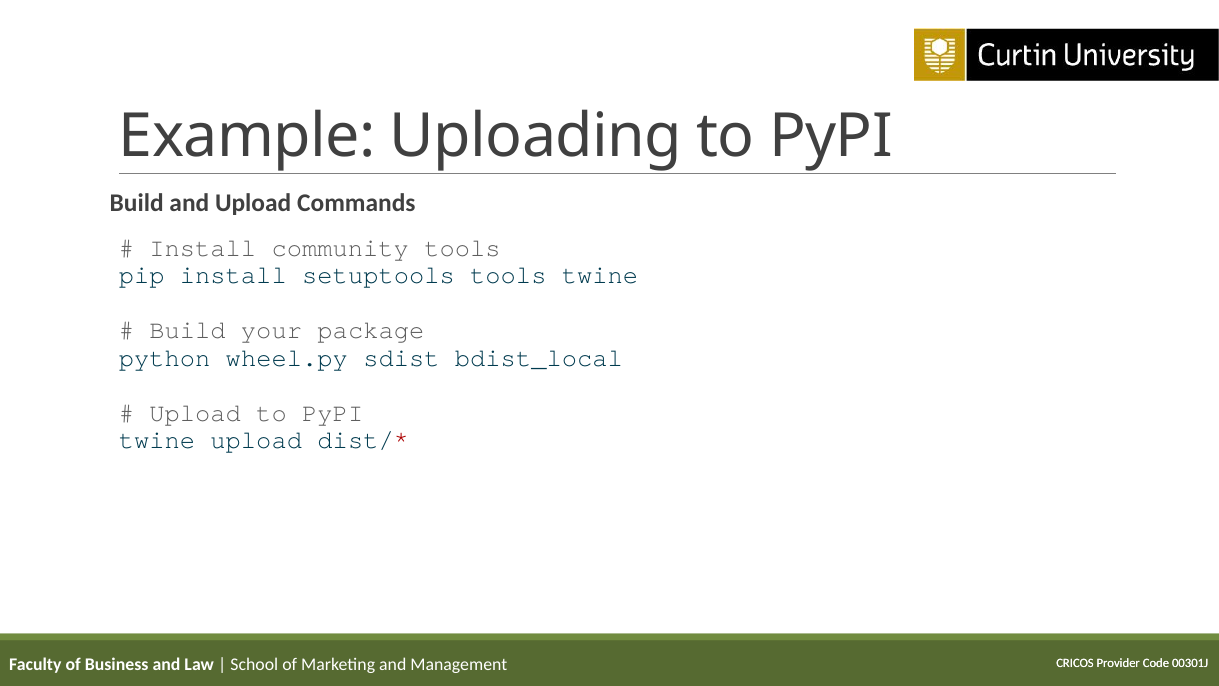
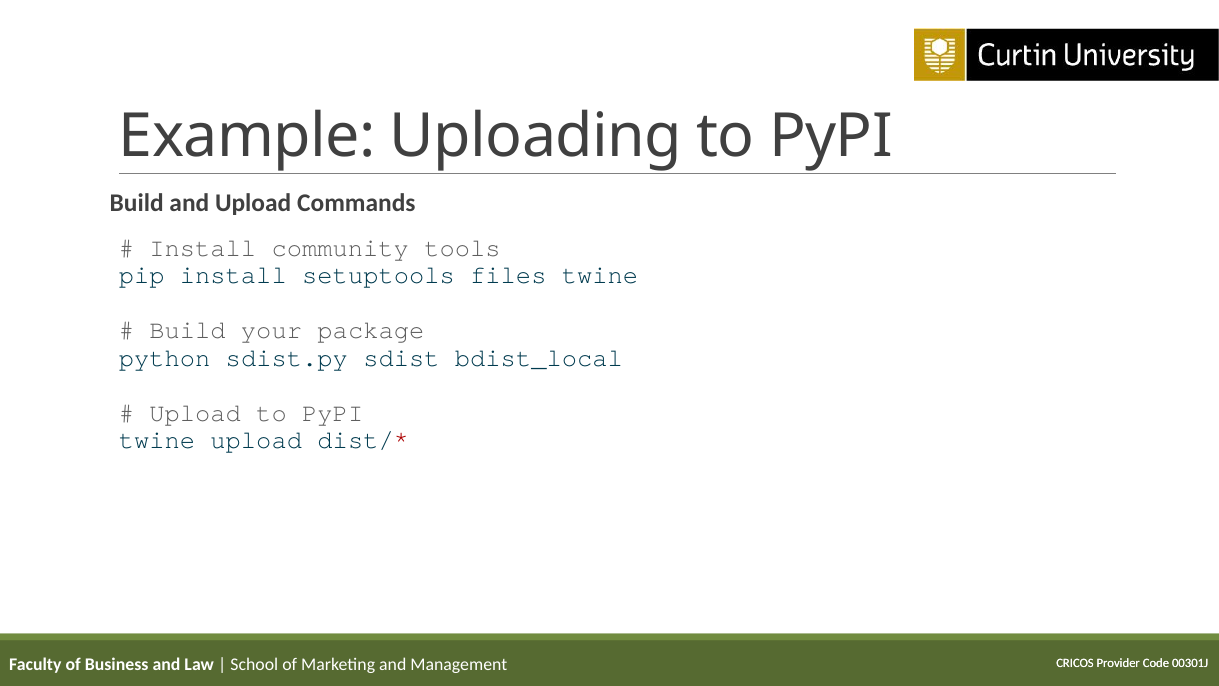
setuptools tools: tools -> files (508, 275)
wheel.py: wheel.py -> sdist.py (287, 358)
